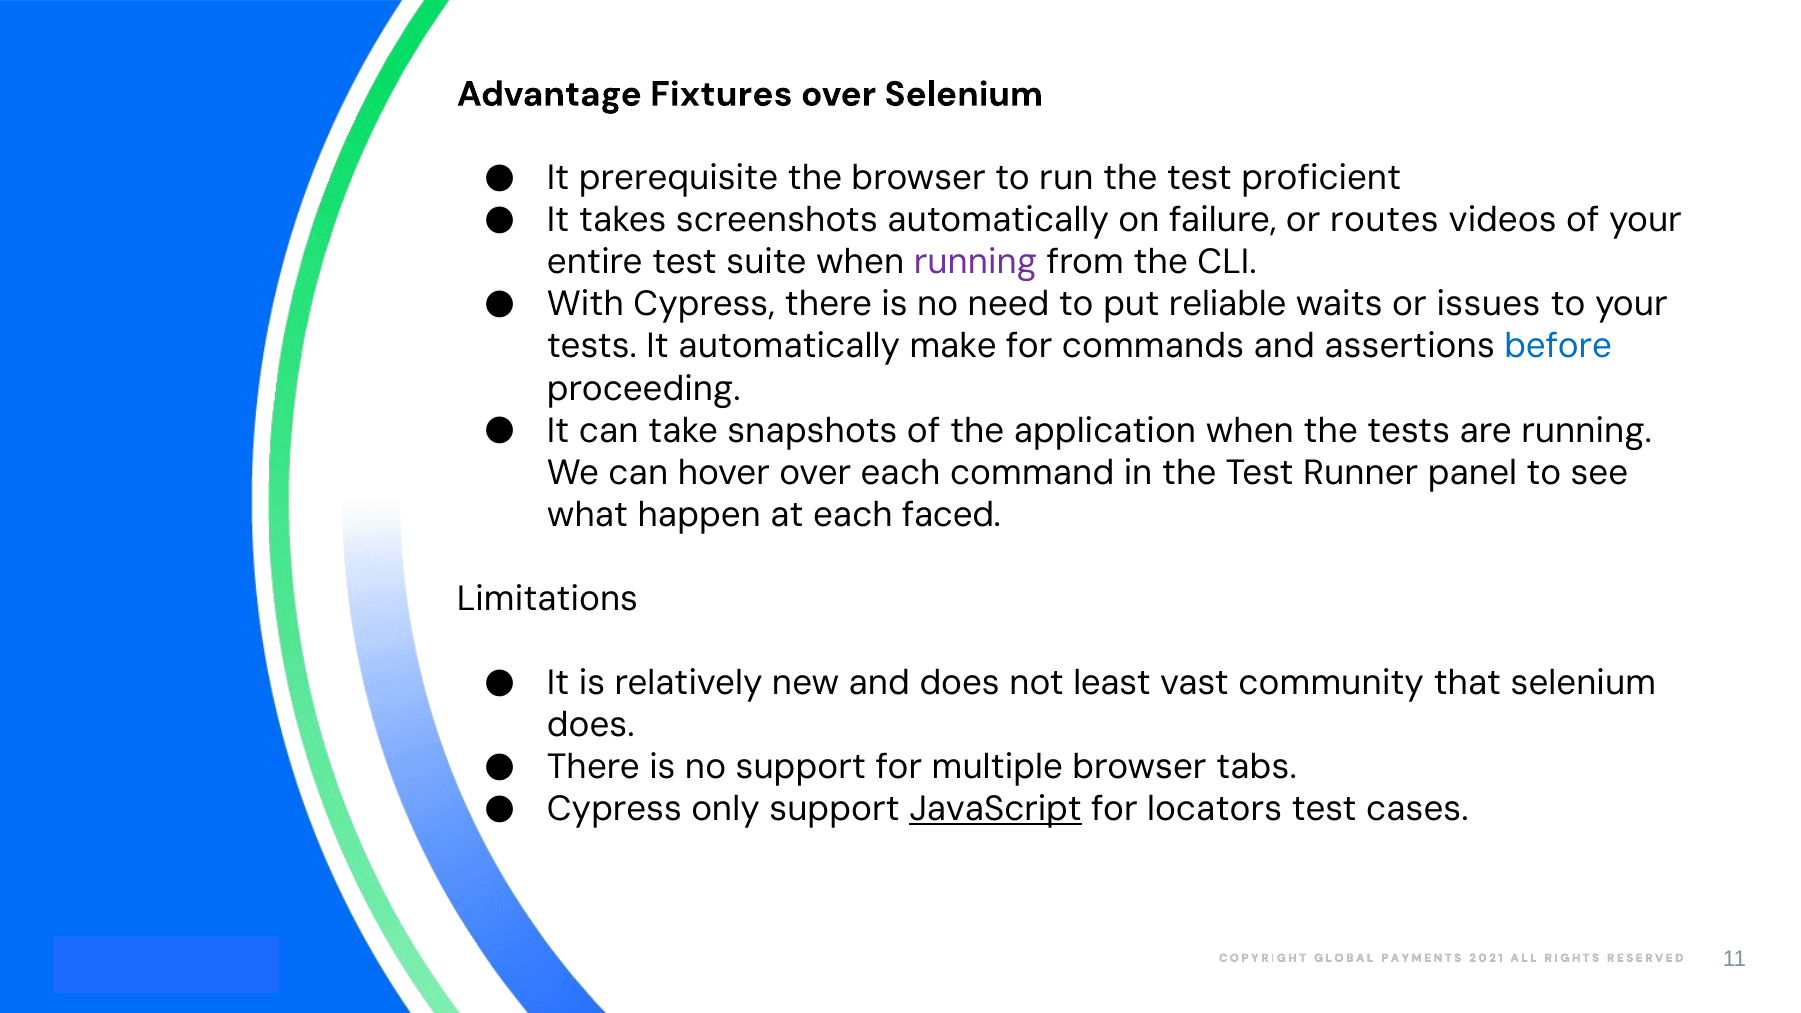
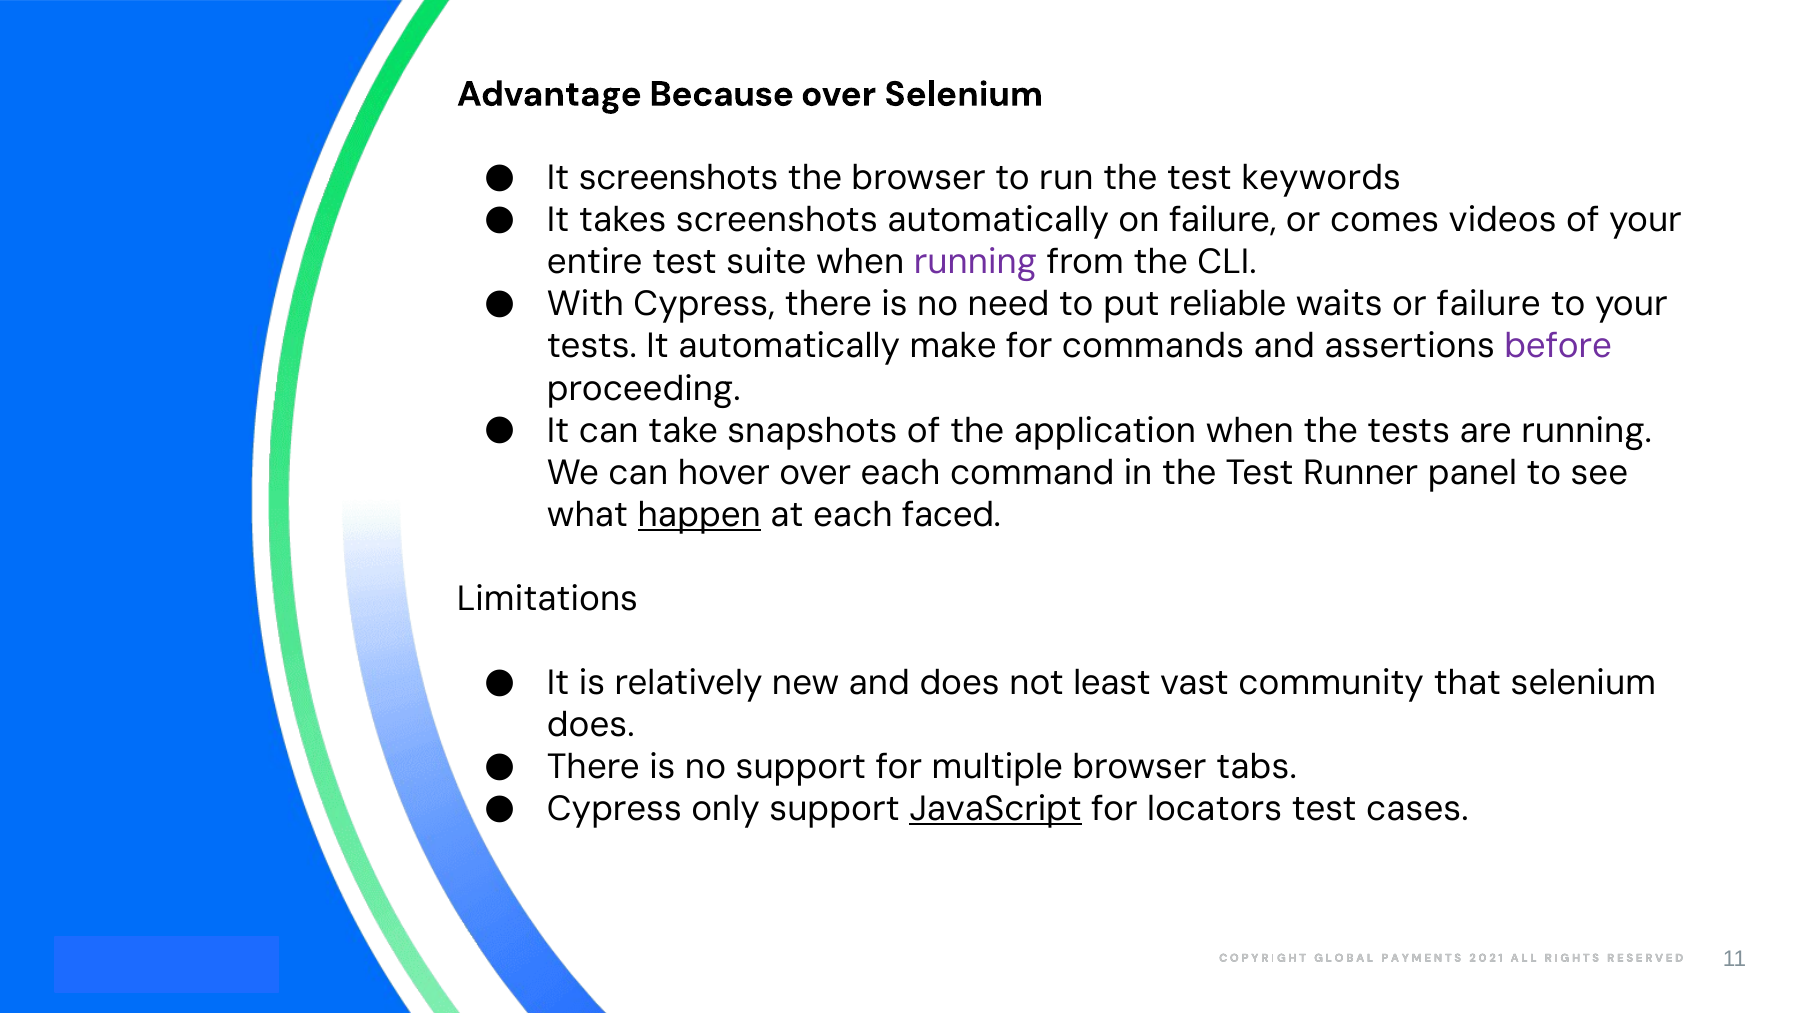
Fixtures: Fixtures -> Because (722, 94)
It prerequisite: prerequisite -> screenshots (679, 178)
proficient: proficient -> keywords (1321, 178)
routes: routes -> comes (1385, 220)
or issues: issues -> failure (1489, 304)
before colour: blue -> purple (1558, 346)
happen underline: none -> present (699, 515)
